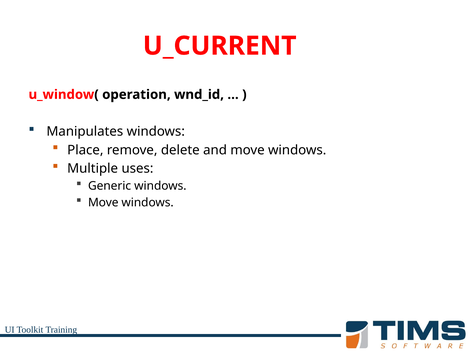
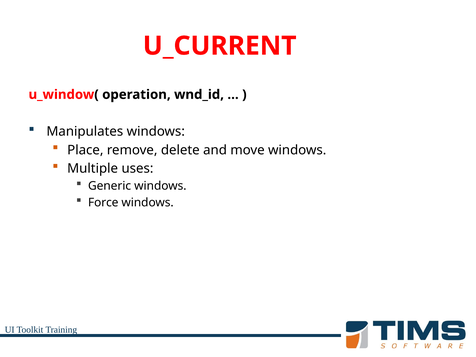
Move: Move -> Force (103, 203)
